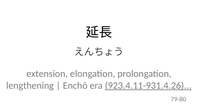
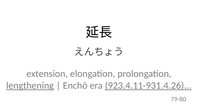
lengthening underline: none -> present (30, 86)
